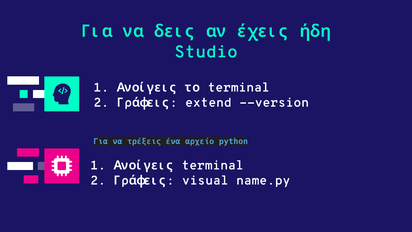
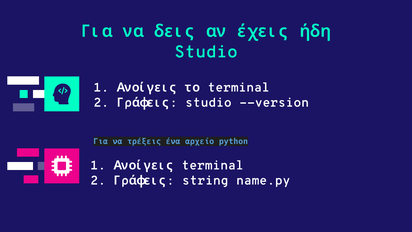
extend: extend -> studio (208, 102)
visual: visual -> string (205, 180)
